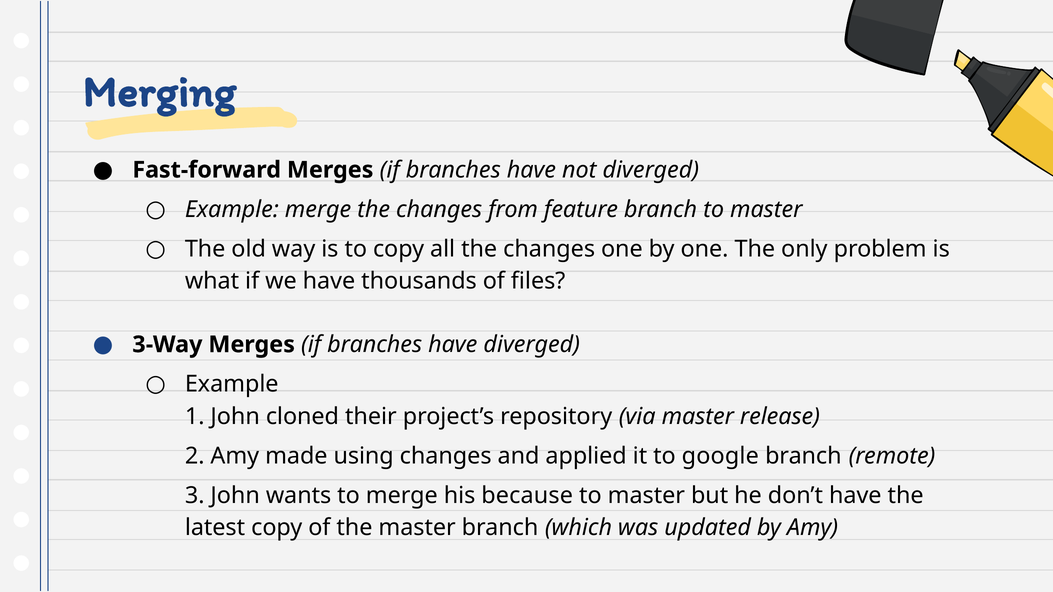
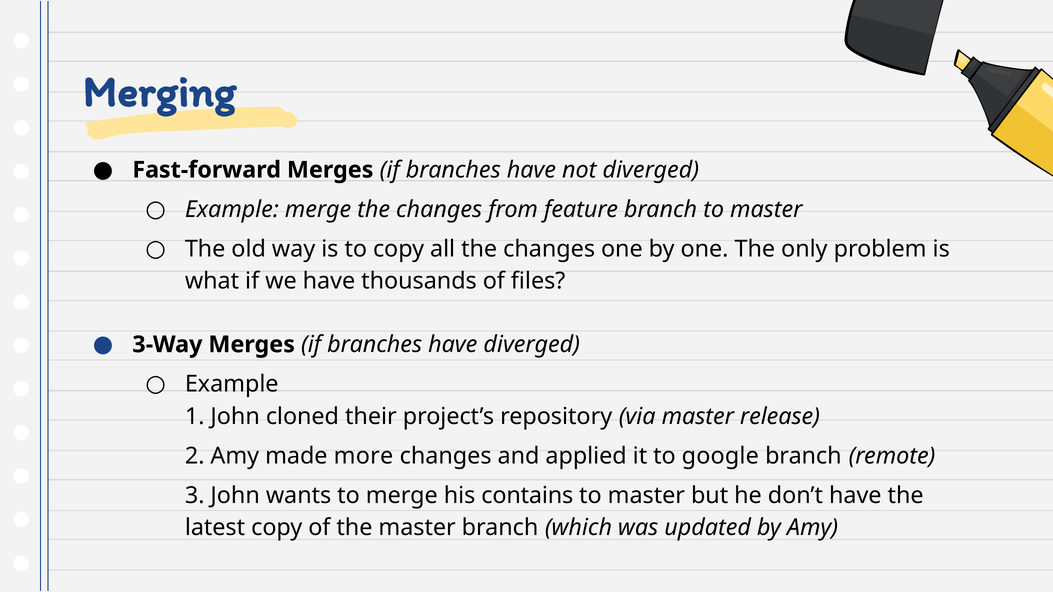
using: using -> more (363, 456)
because: because -> contains (527, 496)
